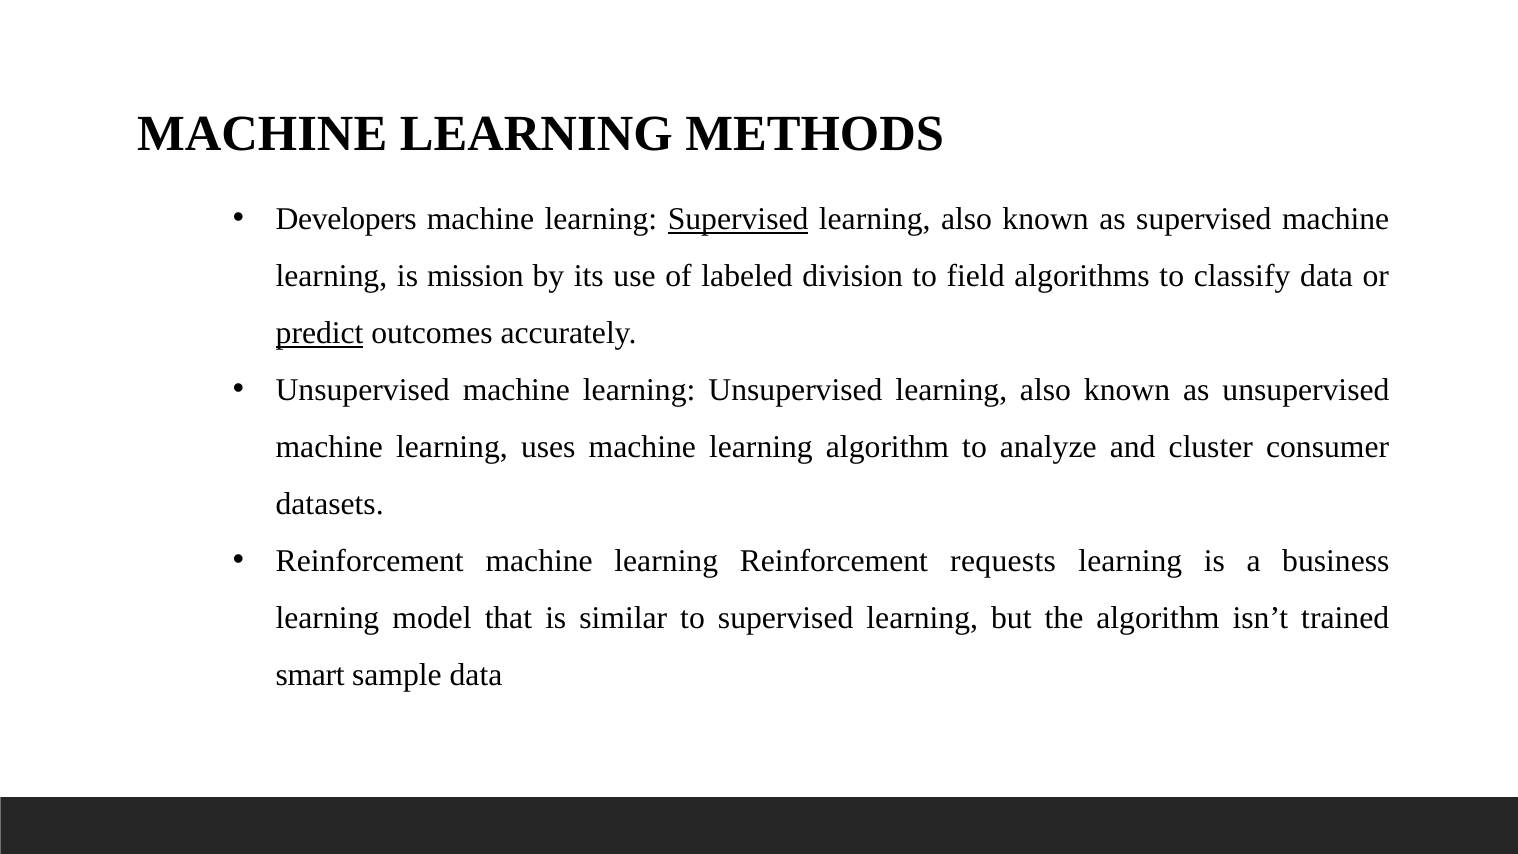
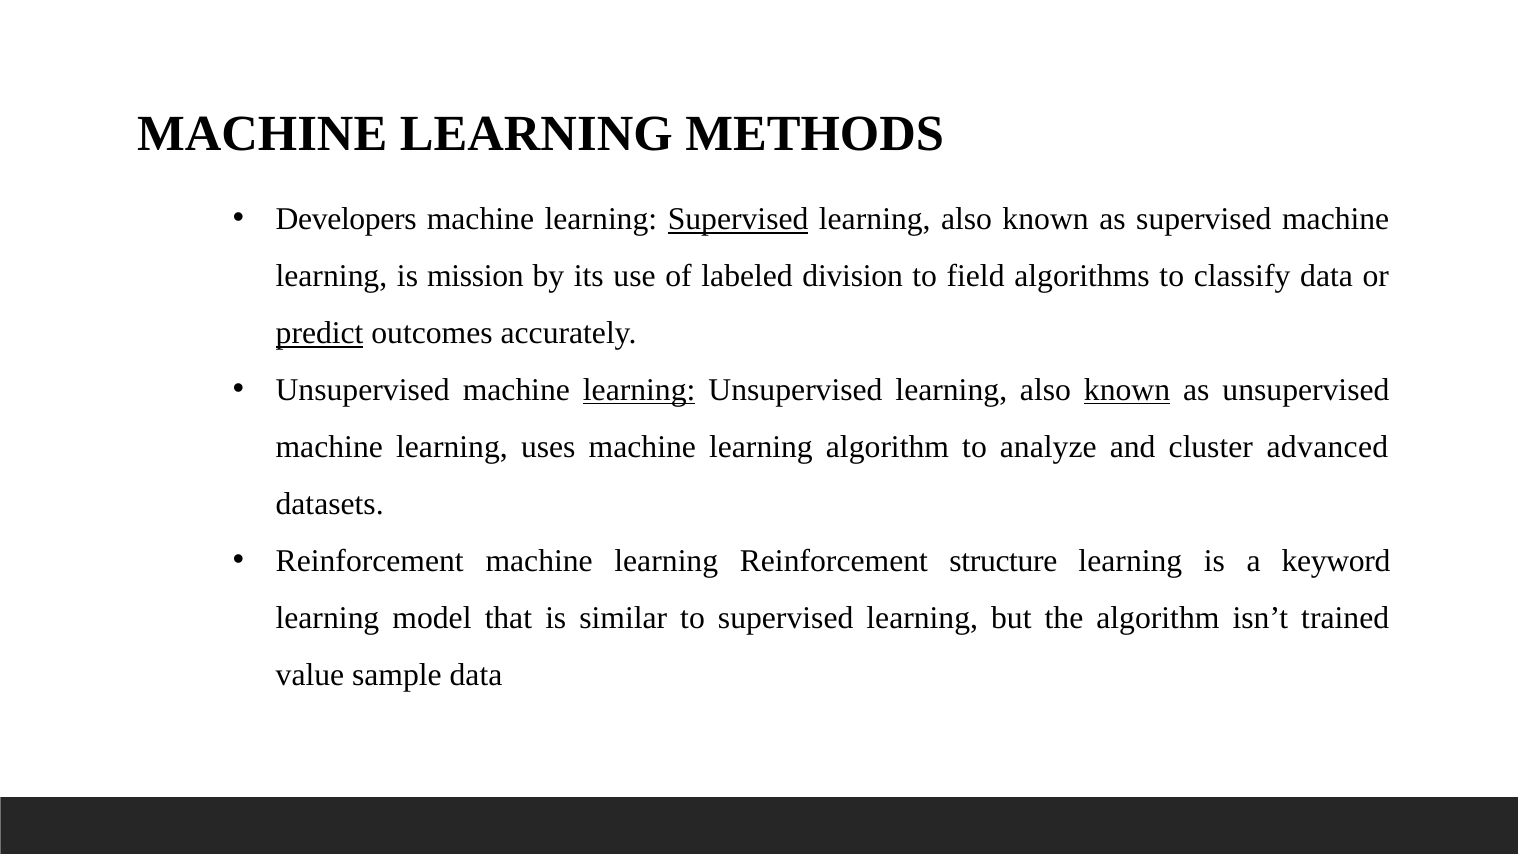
learning underline: none -> present (639, 390)
known underline: none -> present (1127, 390)
consumer: consumer -> advanced (1327, 447)
requests: requests -> structure (1003, 561)
business: business -> keyword (1336, 561)
smart: smart -> value (310, 674)
